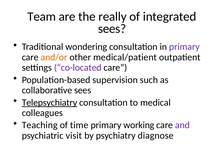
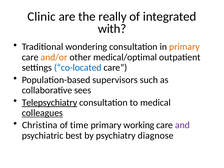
Team: Team -> Clinic (42, 17)
sees: sees -> with (112, 29)
primary colour: purple -> orange (185, 47)
medical/patient: medical/patient -> medical/optimal (125, 57)
co-located colour: purple -> blue (78, 68)
supervision: supervision -> supervisors (115, 80)
colleagues underline: none -> present (42, 113)
Teaching: Teaching -> Christina (40, 125)
visit: visit -> best (74, 136)
